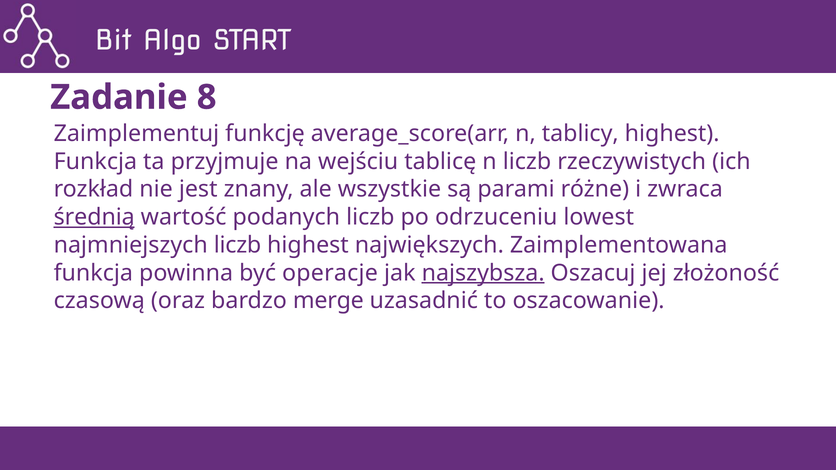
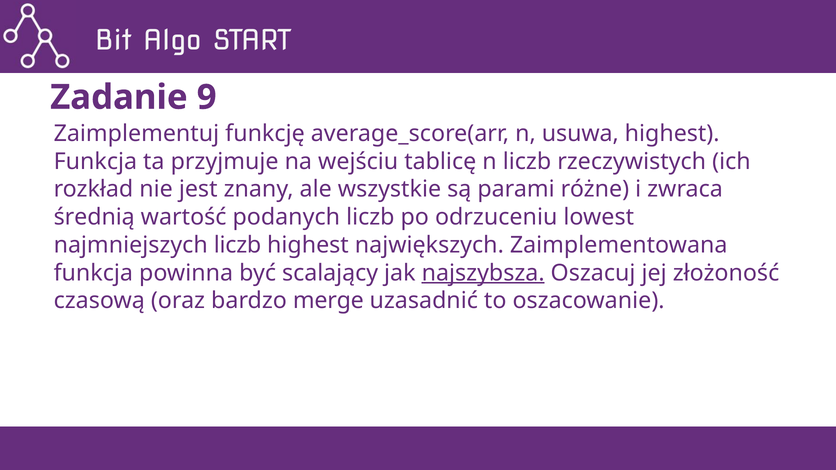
8: 8 -> 9 (207, 97)
tablicy: tablicy -> usuwa (580, 134)
średnią underline: present -> none (94, 217)
operacje: operacje -> scalający (330, 273)
